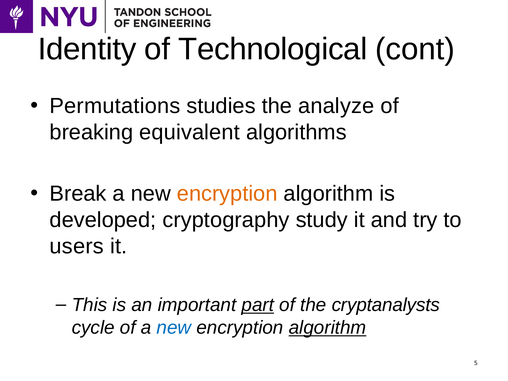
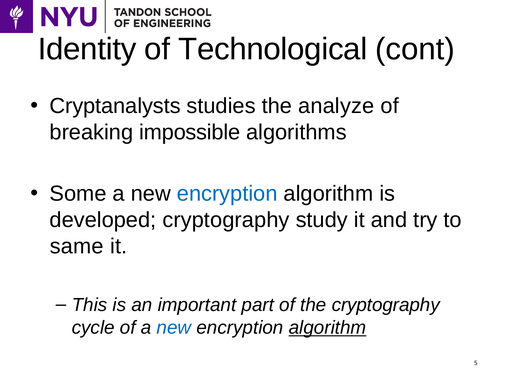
Permutations: Permutations -> Cryptanalysts (115, 106)
equivalent: equivalent -> impossible (190, 132)
Break: Break -> Some (78, 194)
encryption colour: orange -> blue (227, 194)
users: users -> same (77, 246)
part underline: present -> none (258, 305)
the cryptanalysts: cryptanalysts -> cryptography (386, 305)
